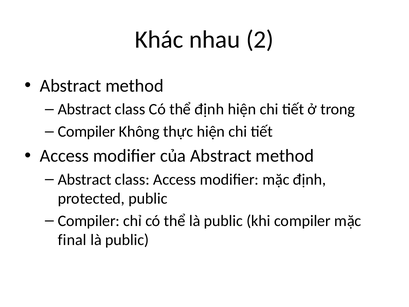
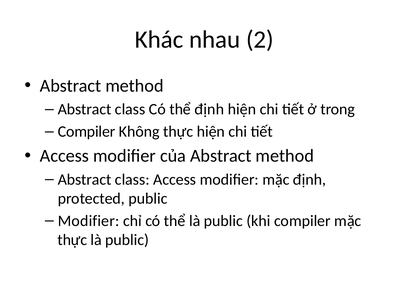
Compiler: Compiler -> Modifier (89, 221)
final: final -> thực (72, 240)
